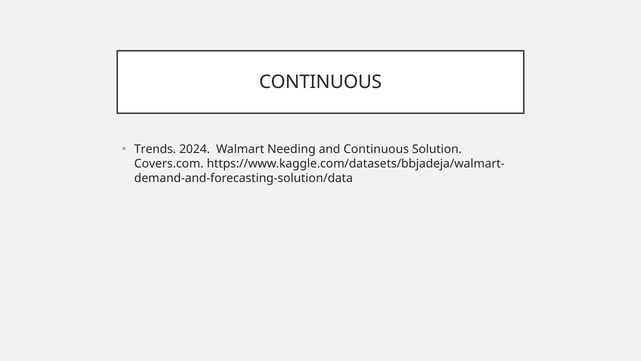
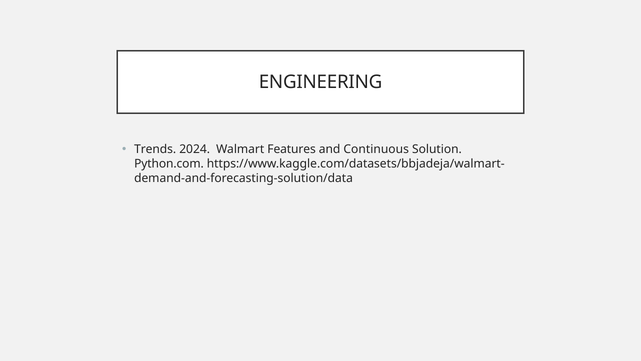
CONTINUOUS: CONTINUOUS -> ENGINEERING (321, 82)
Needing: Needing -> Features (292, 149)
Covers.com: Covers.com -> Python.com (169, 164)
